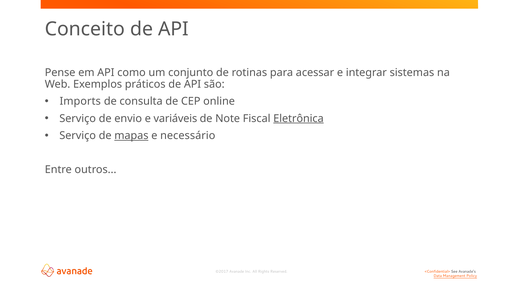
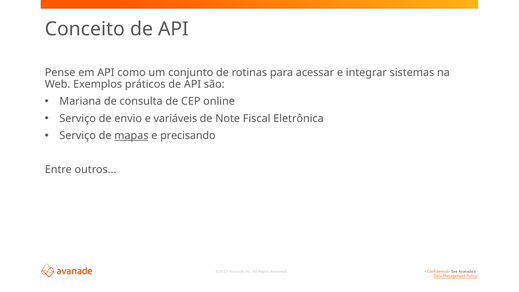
Imports: Imports -> Mariana (80, 101)
Eletrônica underline: present -> none (299, 118)
necessário: necessário -> precisando (188, 136)
